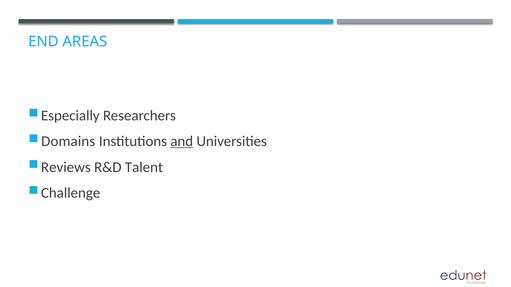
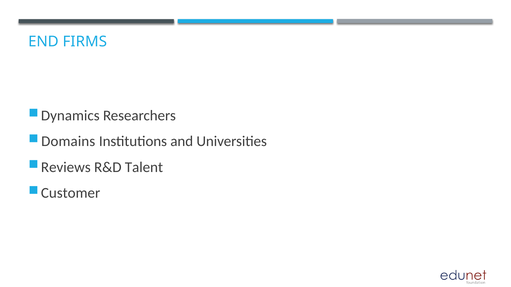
AREAS: AREAS -> FIRMS (85, 42)
Especially: Especially -> Dynamics (70, 116)
and underline: present -> none (182, 141)
Challenge: Challenge -> Customer (71, 193)
